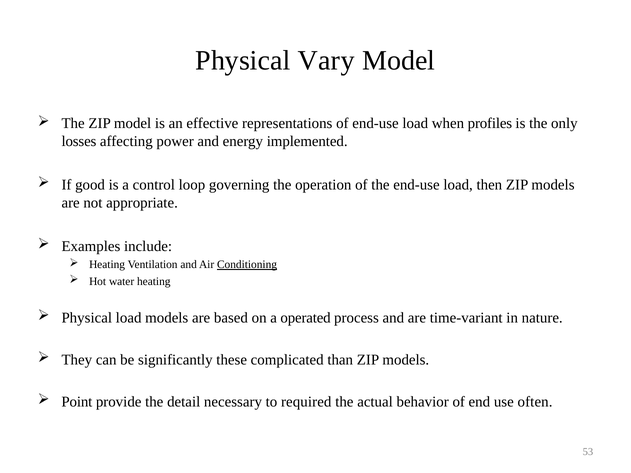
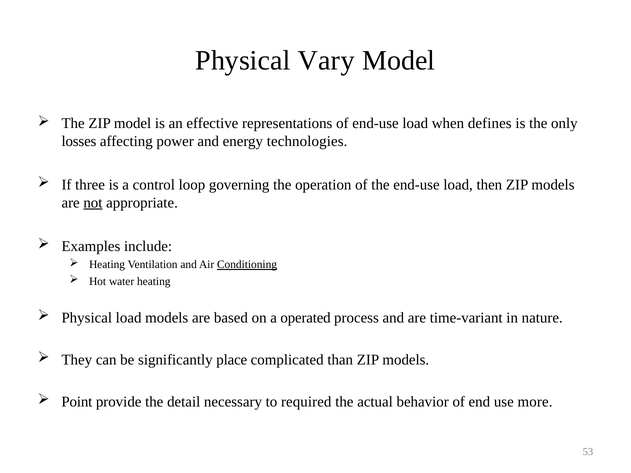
profiles: profiles -> defines (490, 124)
implemented: implemented -> technologies (307, 141)
good: good -> three (90, 185)
not underline: none -> present (93, 203)
these: these -> place (232, 360)
often: often -> more (535, 402)
